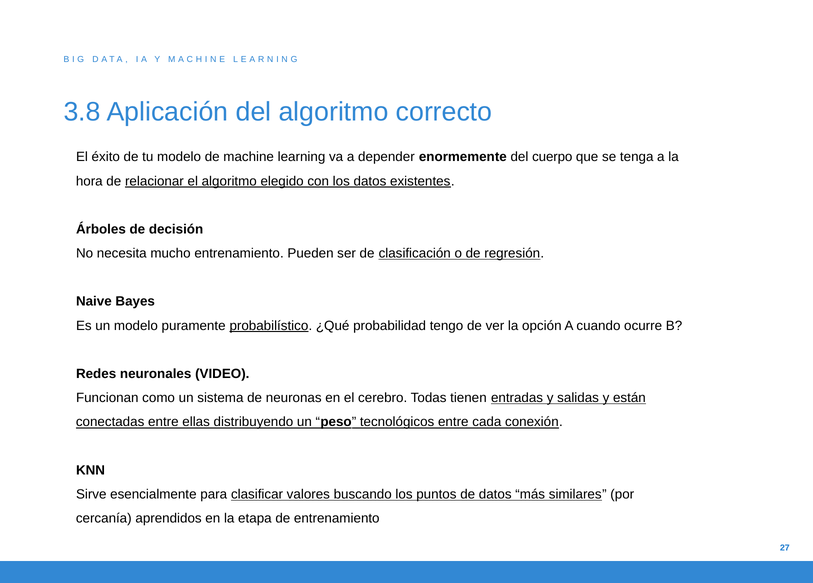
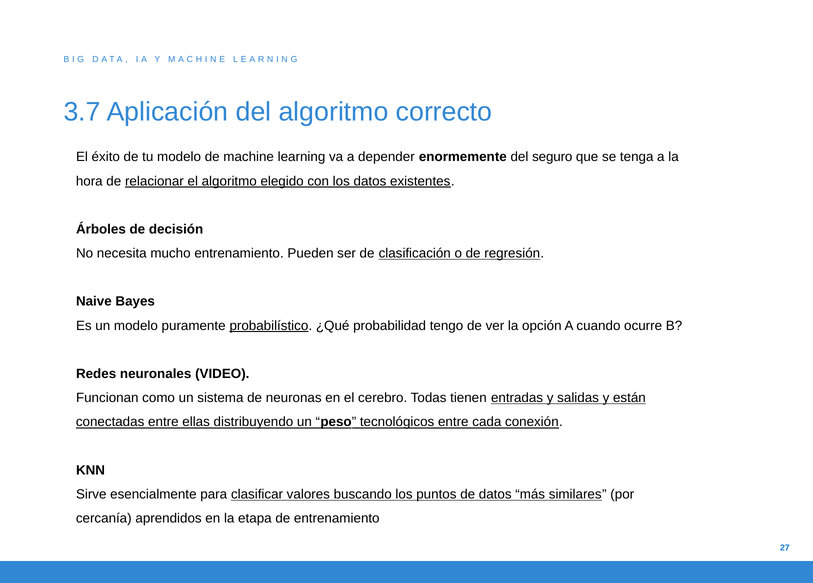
3.8: 3.8 -> 3.7 (82, 112)
cuerpo: cuerpo -> seguro (552, 157)
